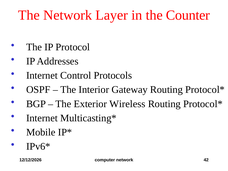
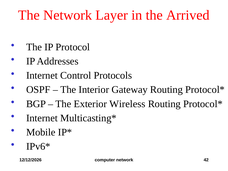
Counter: Counter -> Arrived (188, 15)
